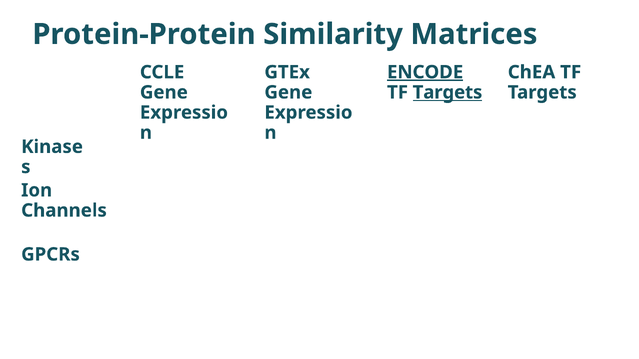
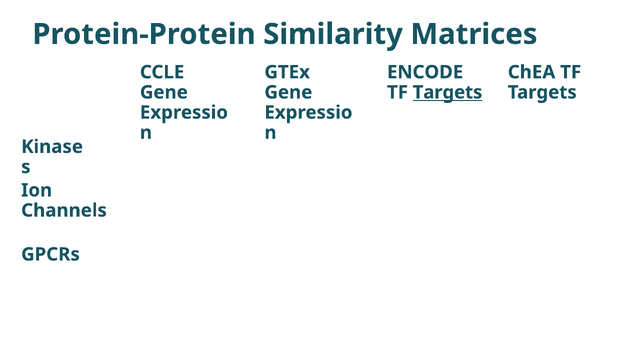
ENCODE underline: present -> none (425, 72)
